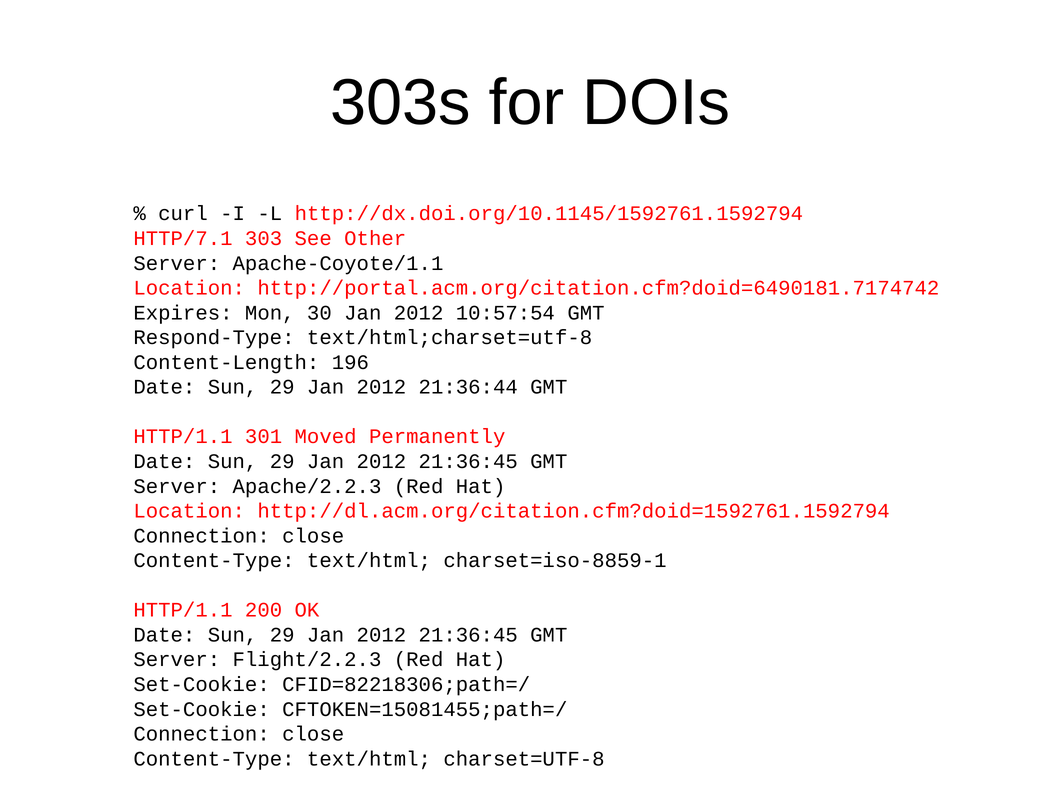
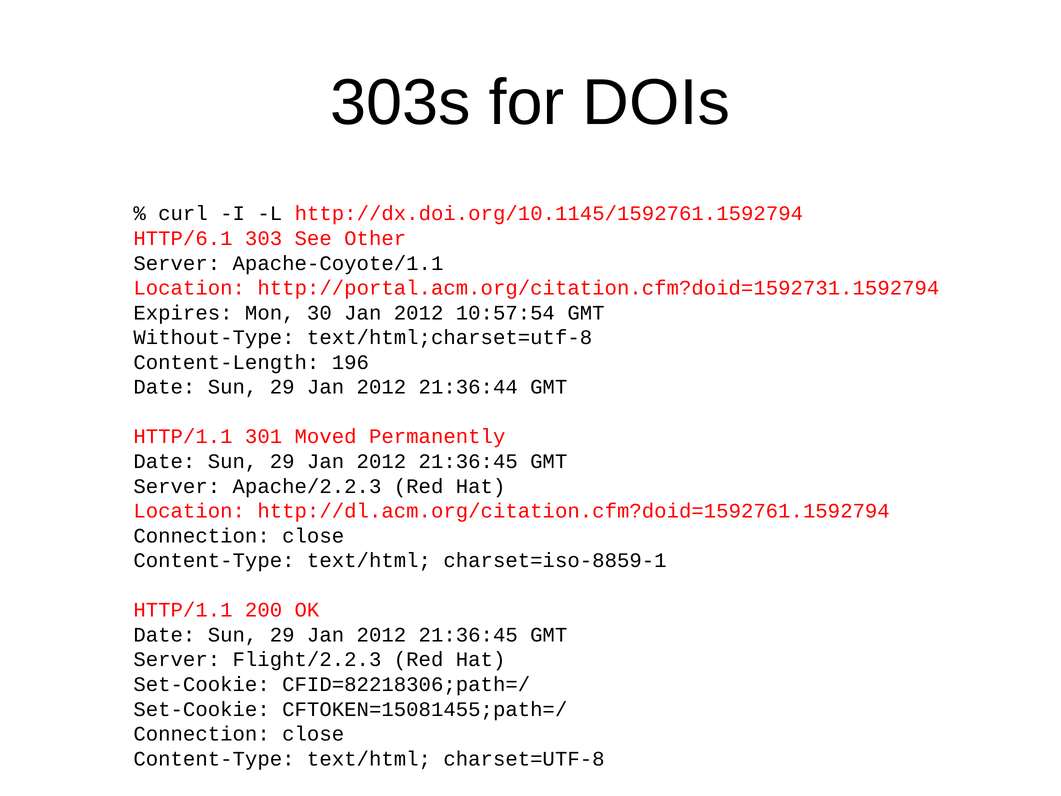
HTTP/7.1: HTTP/7.1 -> HTTP/6.1 (183, 238)
http://portal.acm.org/citation.cfm?doid=6490181.7174742: http://portal.acm.org/citation.cfm?doid=6490181.7174742 -> http://portal.acm.org/citation.cfm?doid=1592731.1592794 (598, 288)
Respond-Type: Respond-Type -> Without-Type (214, 337)
